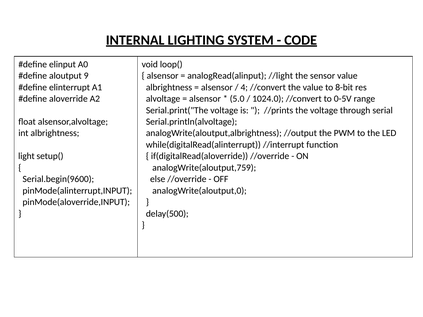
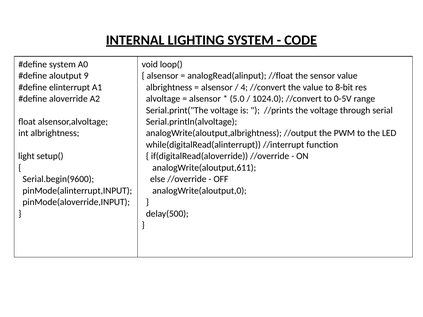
elinput: elinput -> system (62, 64)
//light: //light -> //float (281, 76)
analogWrite(aloutput,759: analogWrite(aloutput,759 -> analogWrite(aloutput,611 (204, 168)
